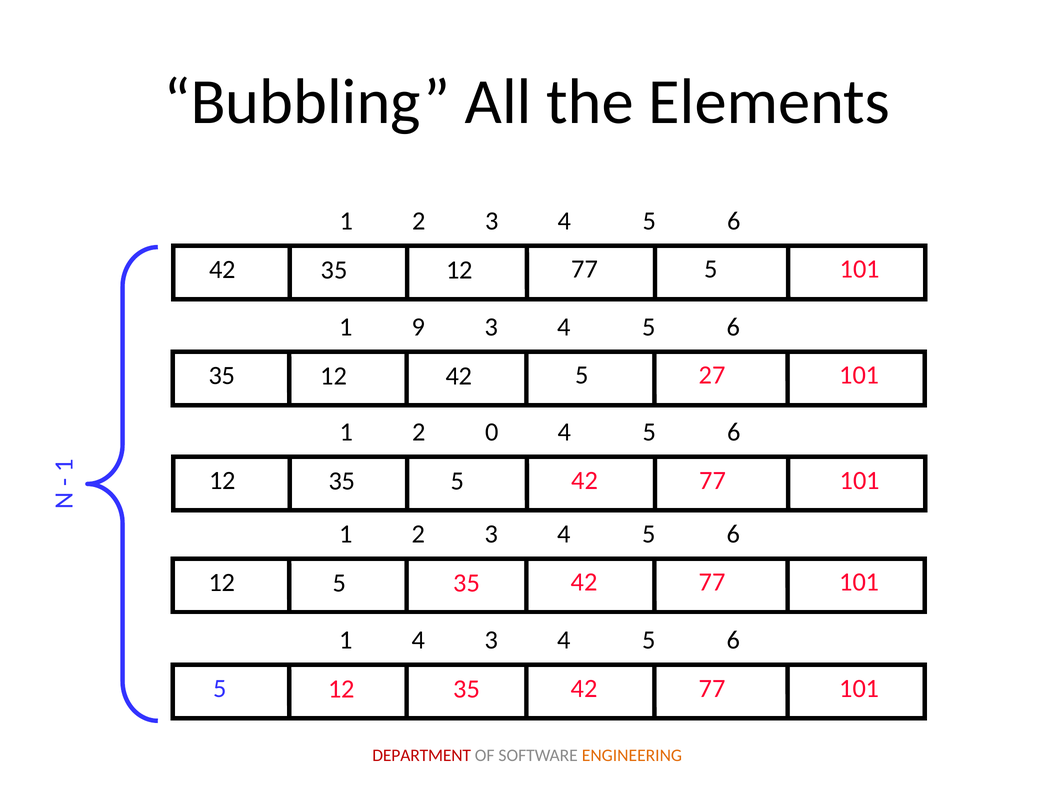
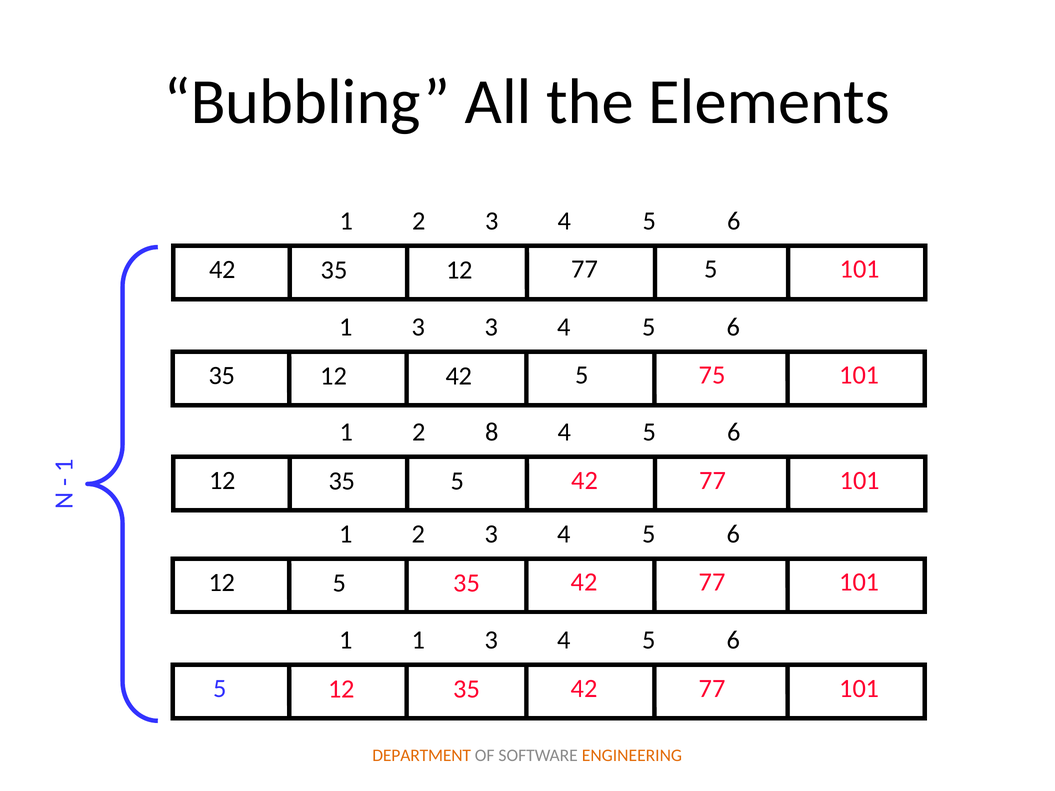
9: 9 -> 3 (419, 327)
27: 27 -> 75 (712, 375)
0: 0 -> 8 (492, 432)
1 4: 4 -> 1 (419, 640)
DEPARTMENT colour: red -> orange (422, 755)
